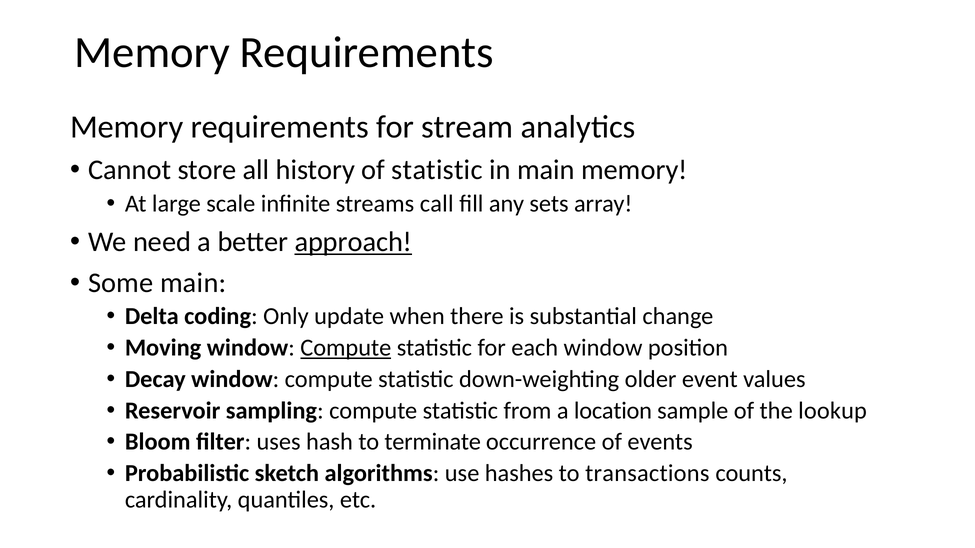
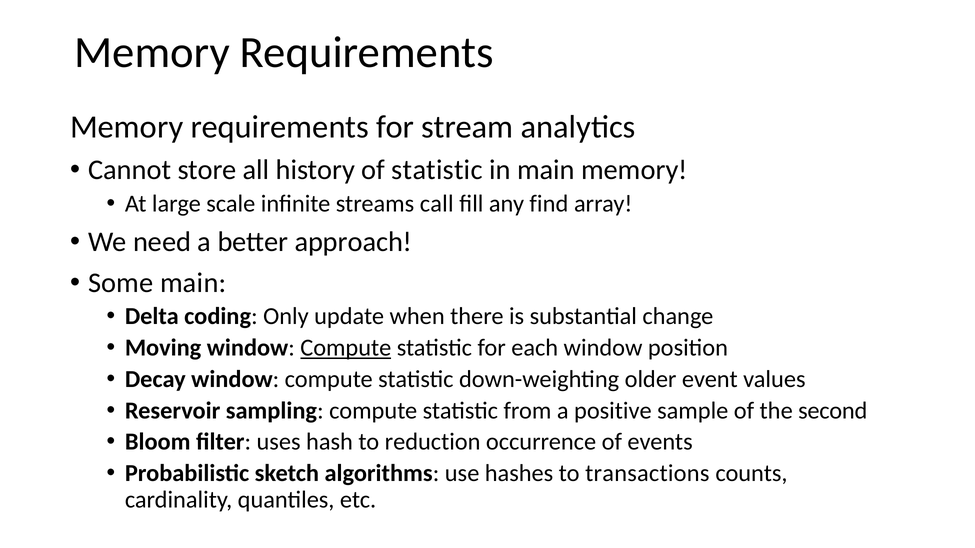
sets: sets -> find (549, 204)
approach underline: present -> none (353, 242)
location: location -> positive (613, 411)
lookup: lookup -> second (833, 411)
terminate: terminate -> reduction (433, 442)
